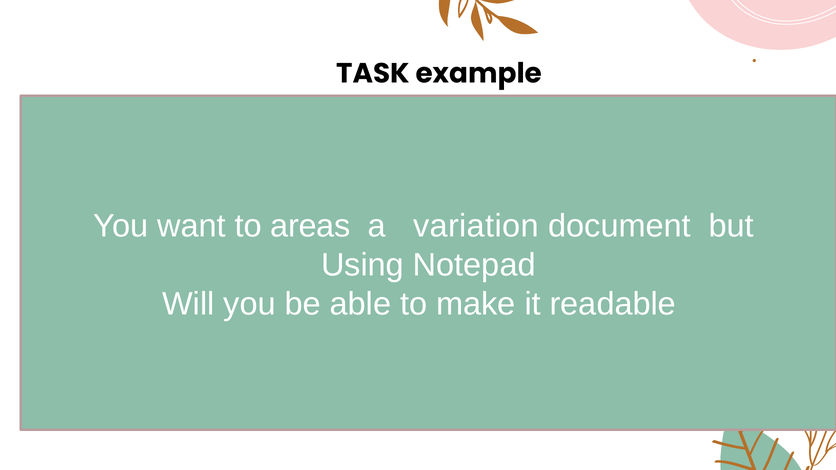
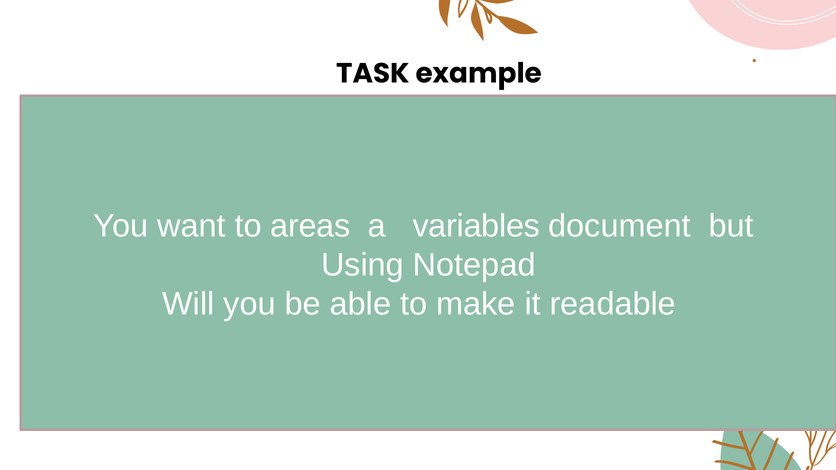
variation: variation -> variables (476, 226)
